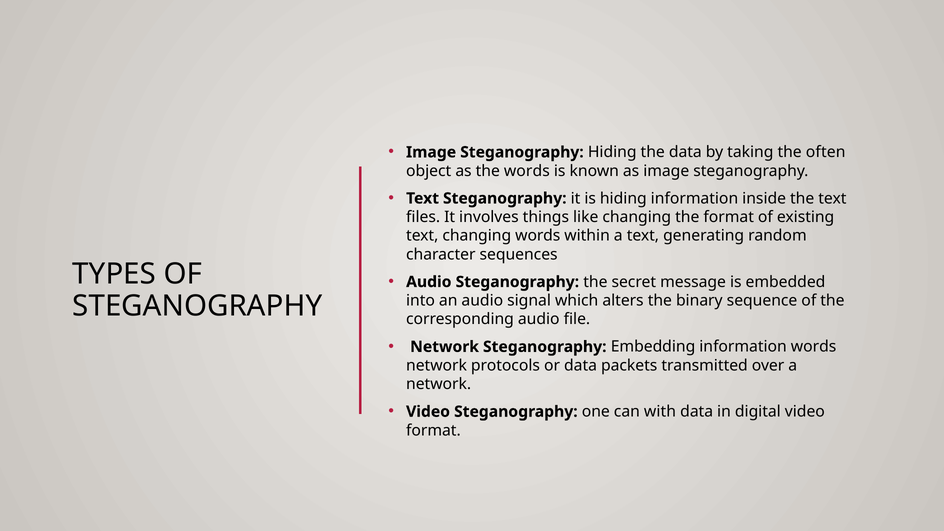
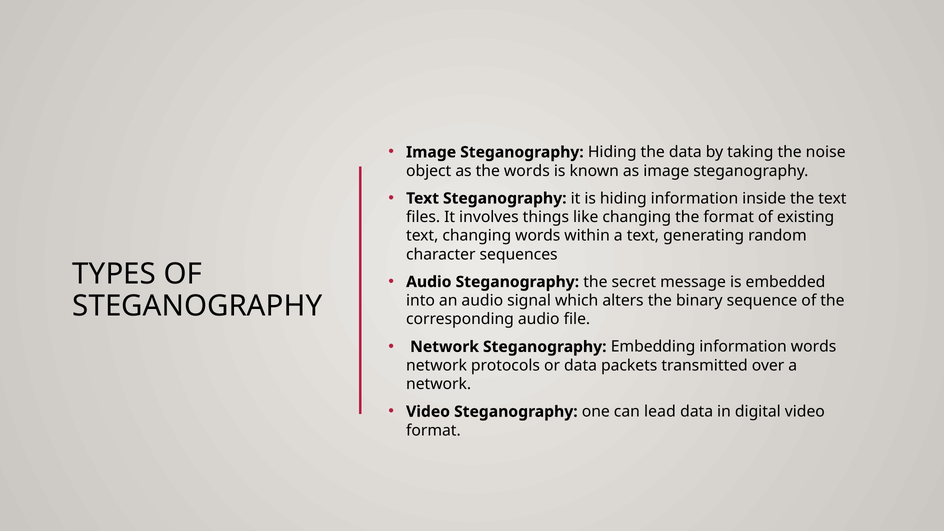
often: often -> noise (826, 152)
with: with -> lead (660, 412)
